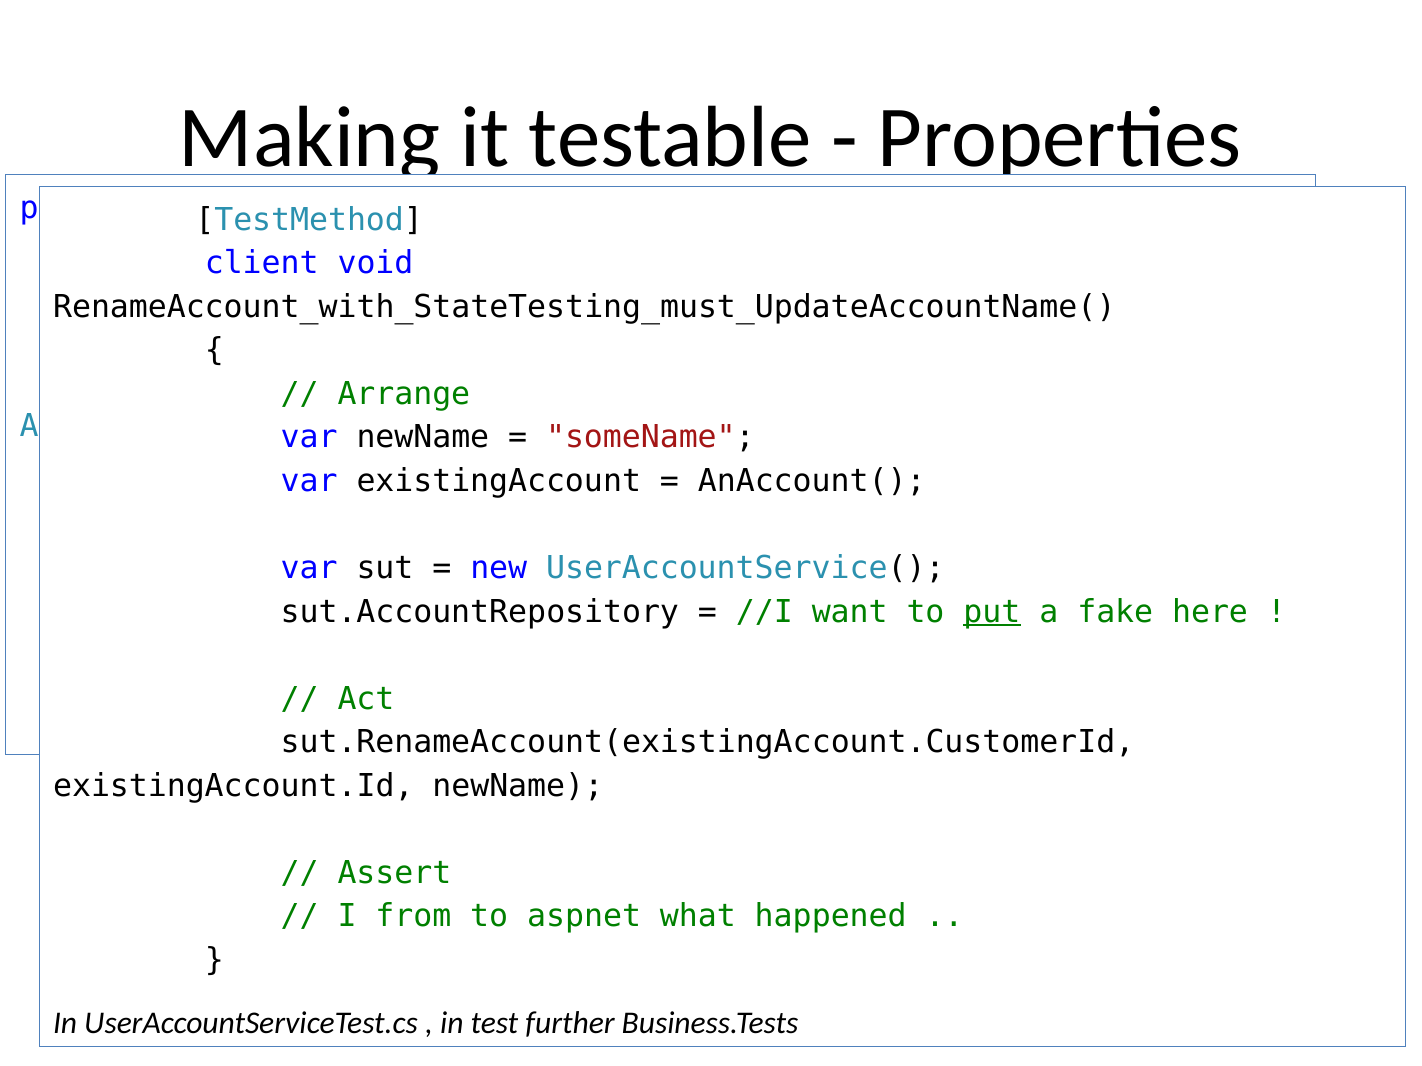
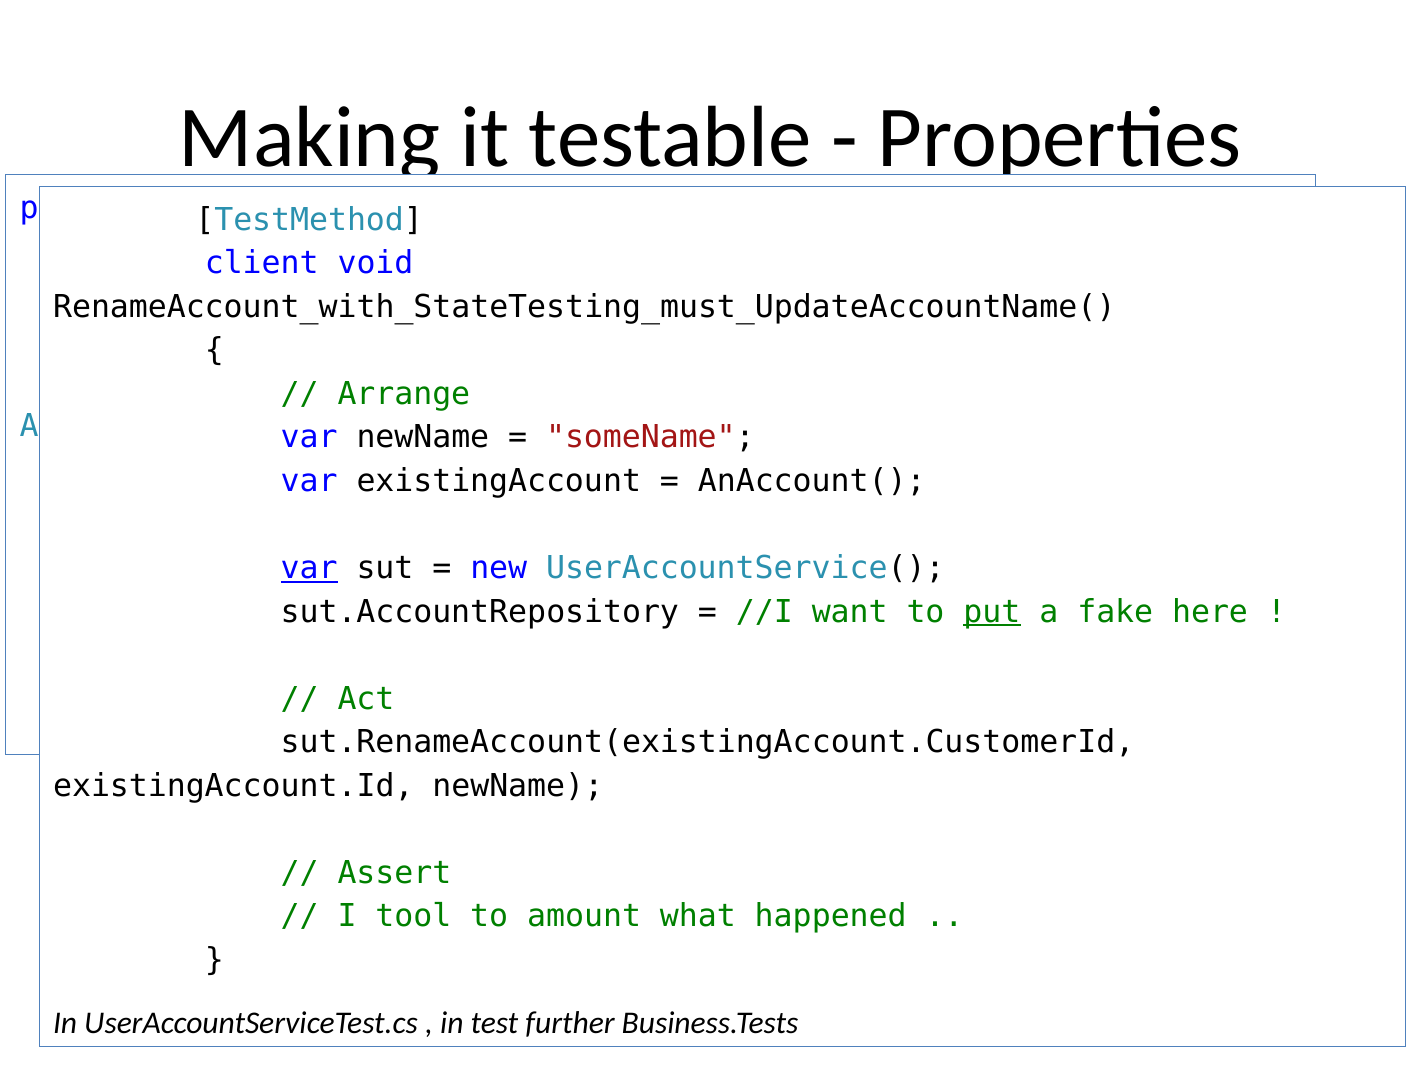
var underline: none -> present (309, 568)
from: from -> tool (413, 917)
aspnet: aspnet -> amount (584, 917)
